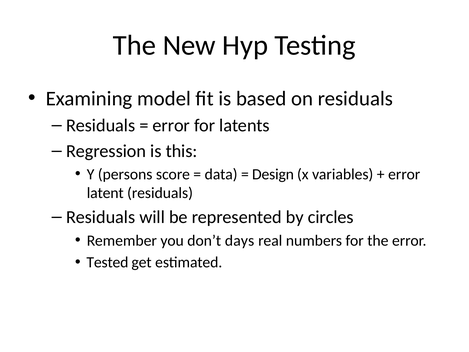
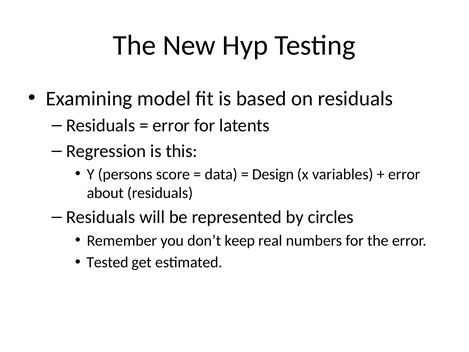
latent: latent -> about (105, 193)
days: days -> keep (240, 240)
